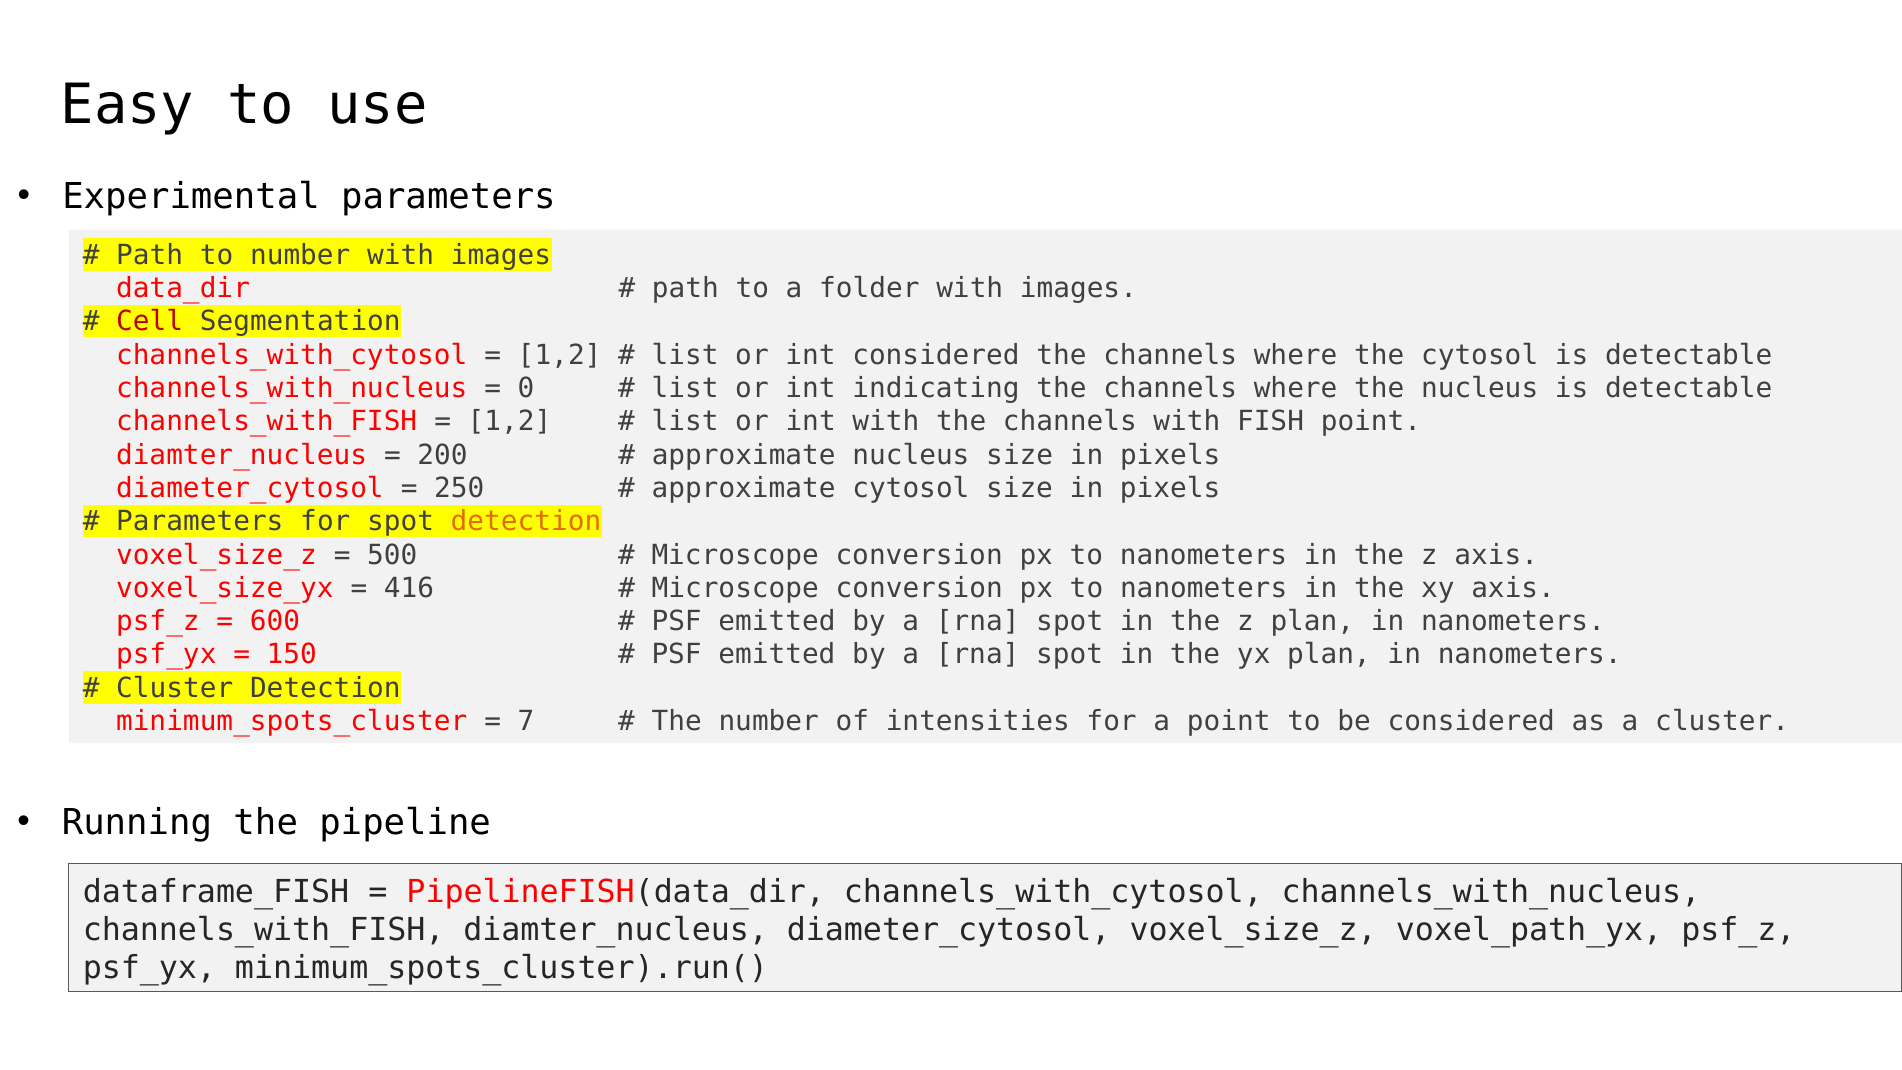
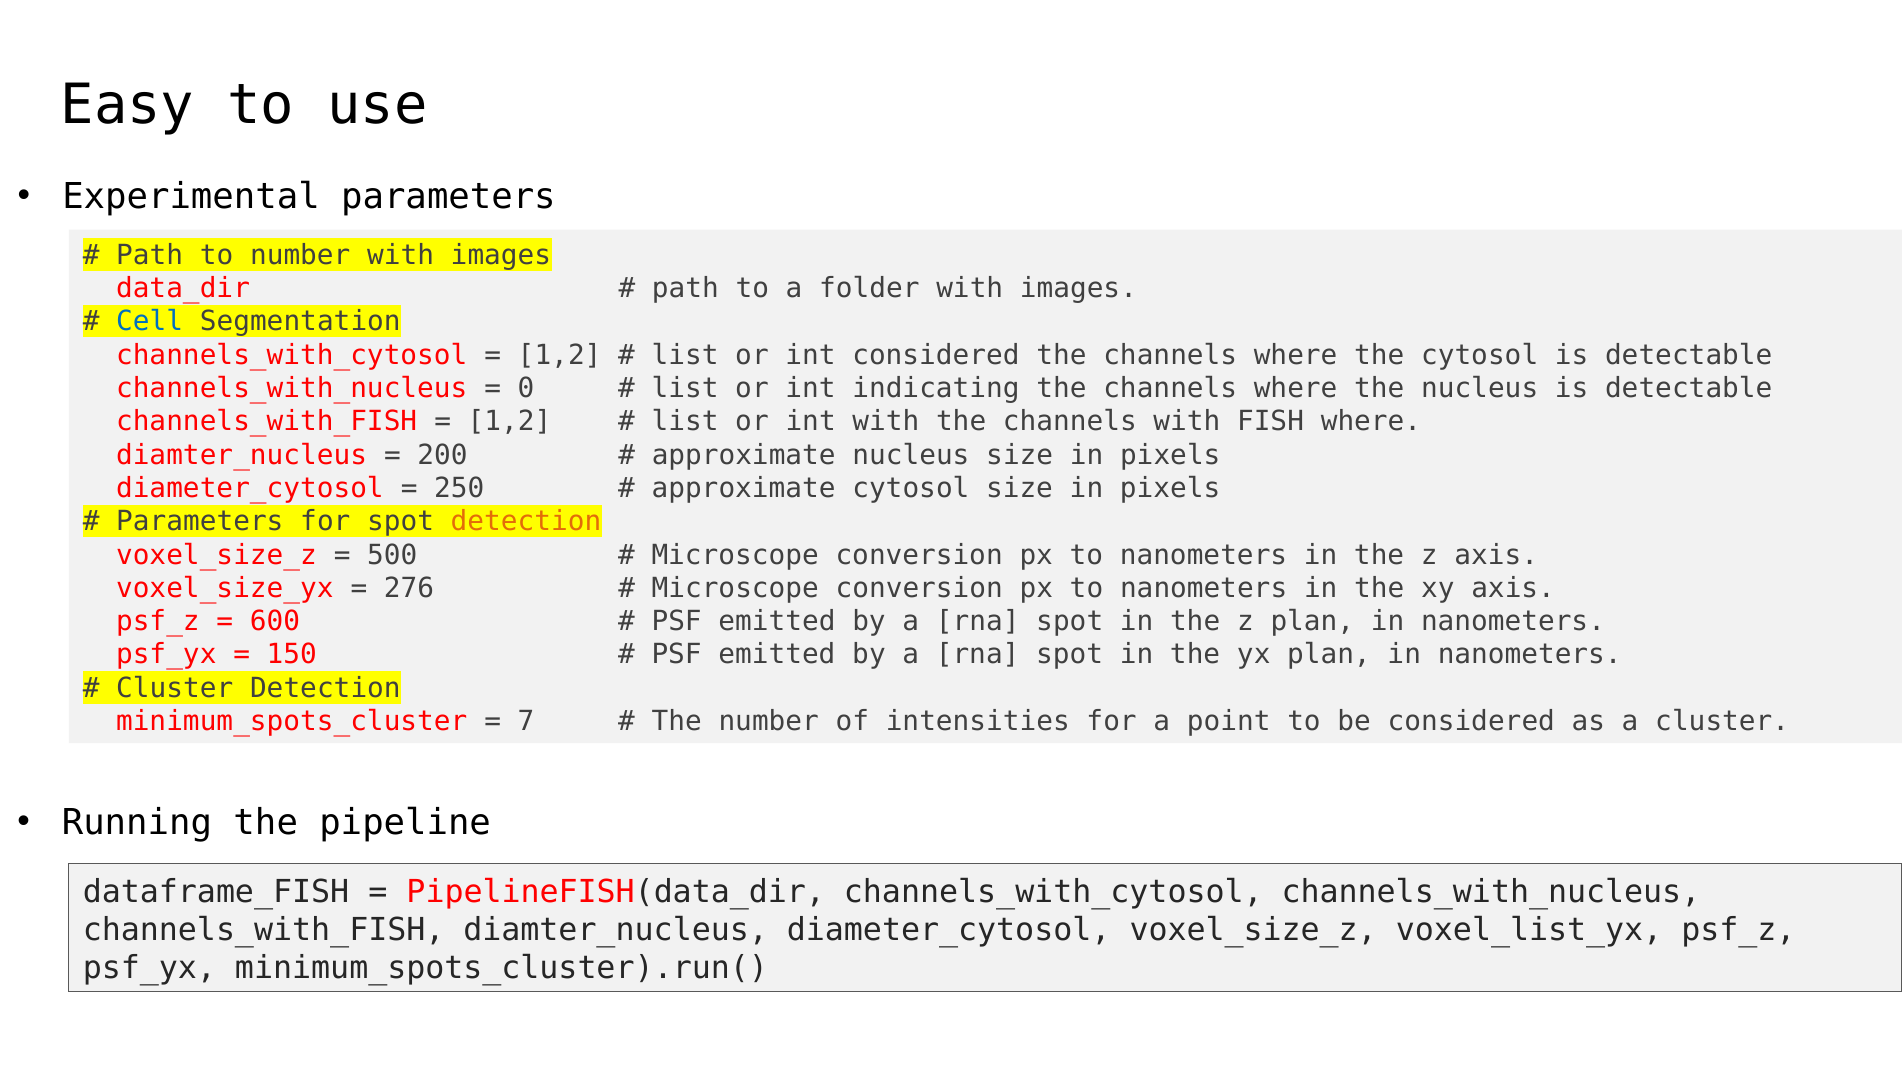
Cell colour: red -> blue (150, 322)
FISH point: point -> where (1371, 422)
416: 416 -> 276 (409, 588)
voxel_path_yx: voxel_path_yx -> voxel_list_yx (1529, 930)
